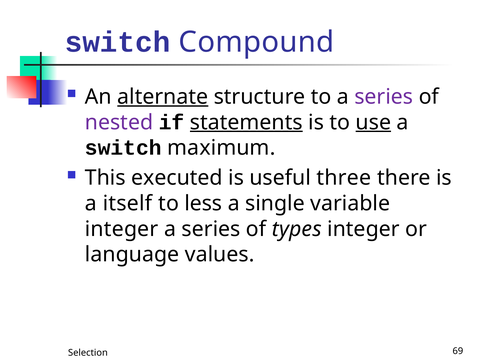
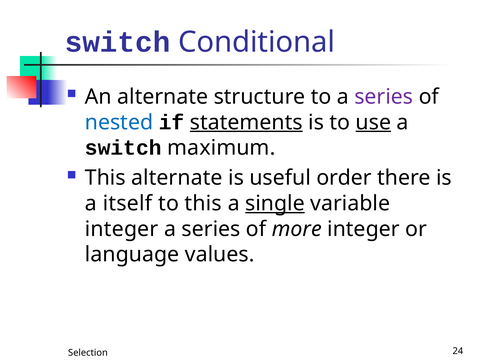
Compound: Compound -> Conditional (257, 42)
alternate underline: present -> none (163, 97)
nested colour: purple -> blue (119, 122)
This executed: executed -> alternate (177, 178)
three: three -> order (344, 178)
to less: less -> this (203, 203)
single underline: none -> present (275, 203)
types: types -> more (297, 229)
69: 69 -> 24 (458, 351)
